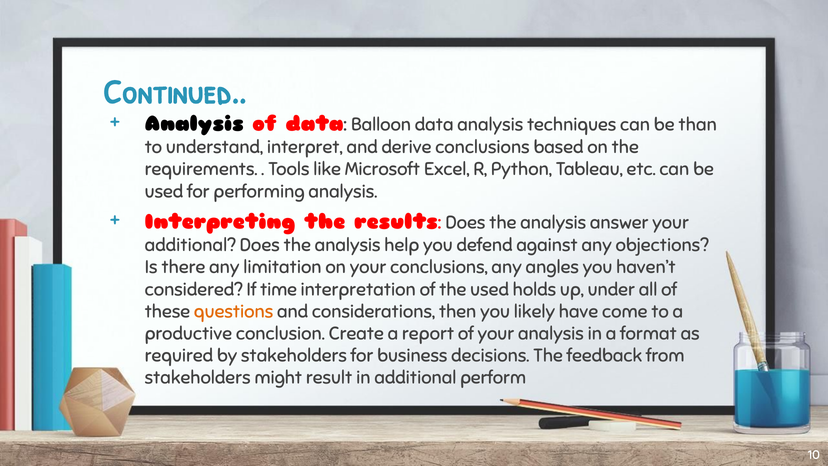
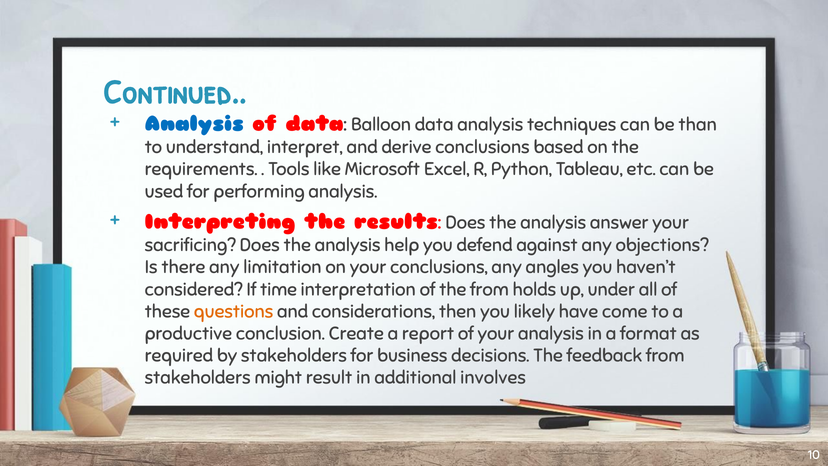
Analysis colour: black -> blue (194, 124)
additional: additional -> sacrificing (190, 245)
the used: used -> from (490, 289)
perform: perform -> involves (493, 378)
